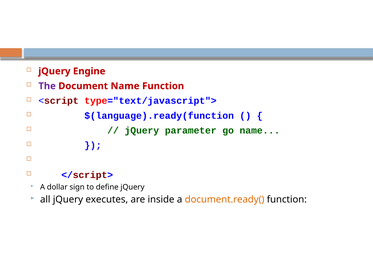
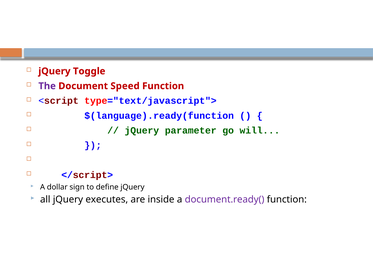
Engine: Engine -> Toggle (89, 71)
Document Name: Name -> Speed (125, 86)
go name: name -> will (260, 131)
document.ready( colour: orange -> purple (225, 200)
